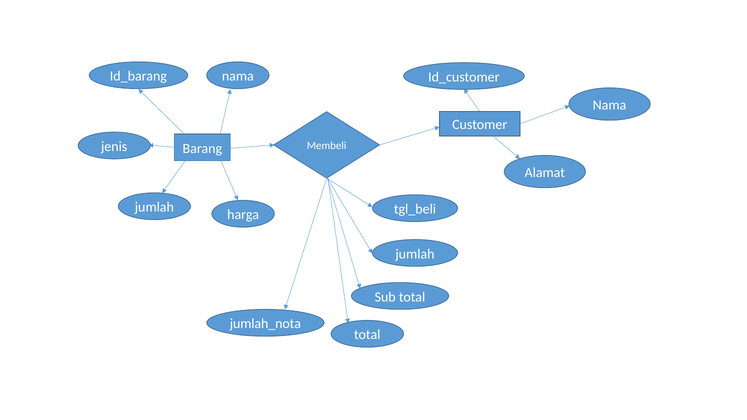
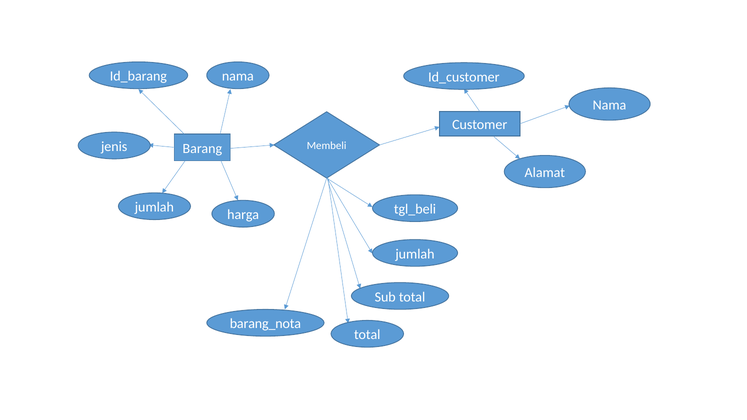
jumlah_nota: jumlah_nota -> barang_nota (265, 324)
